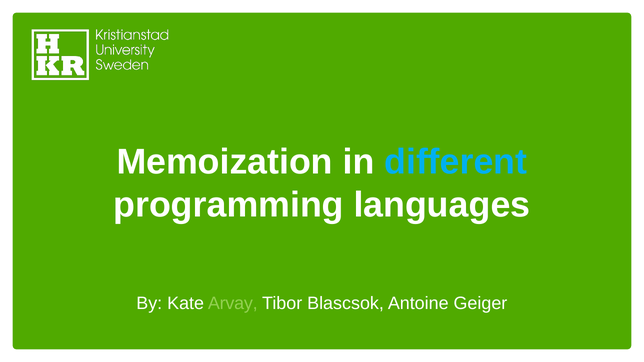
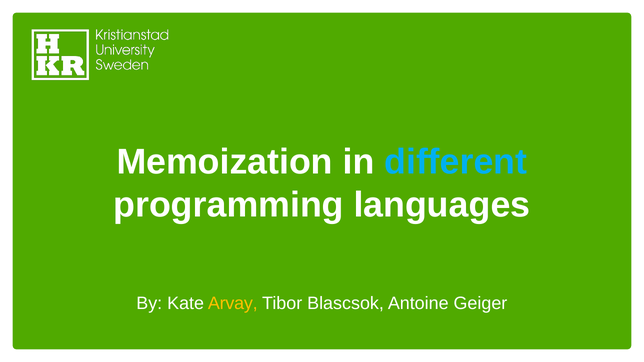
Arvay colour: light green -> yellow (233, 303)
